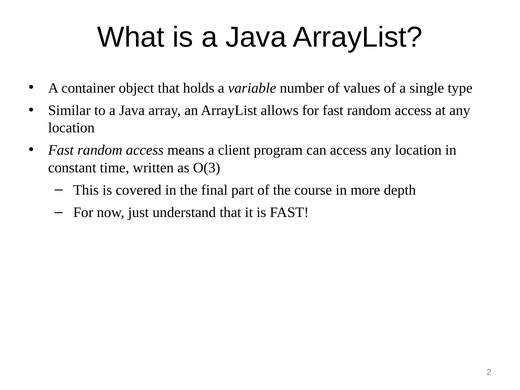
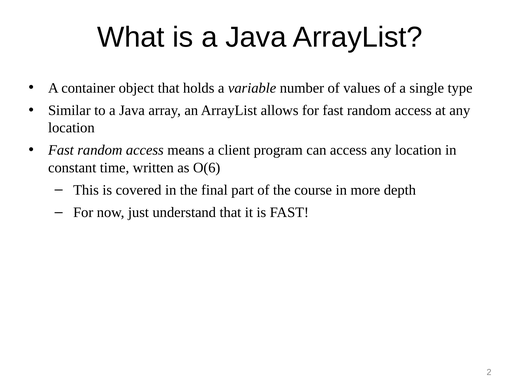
O(3: O(3 -> O(6 (207, 168)
